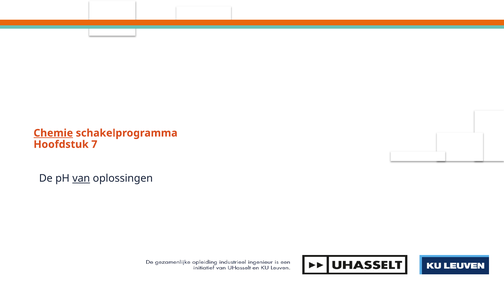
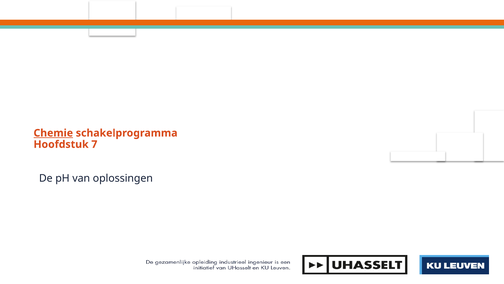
van underline: present -> none (81, 178)
